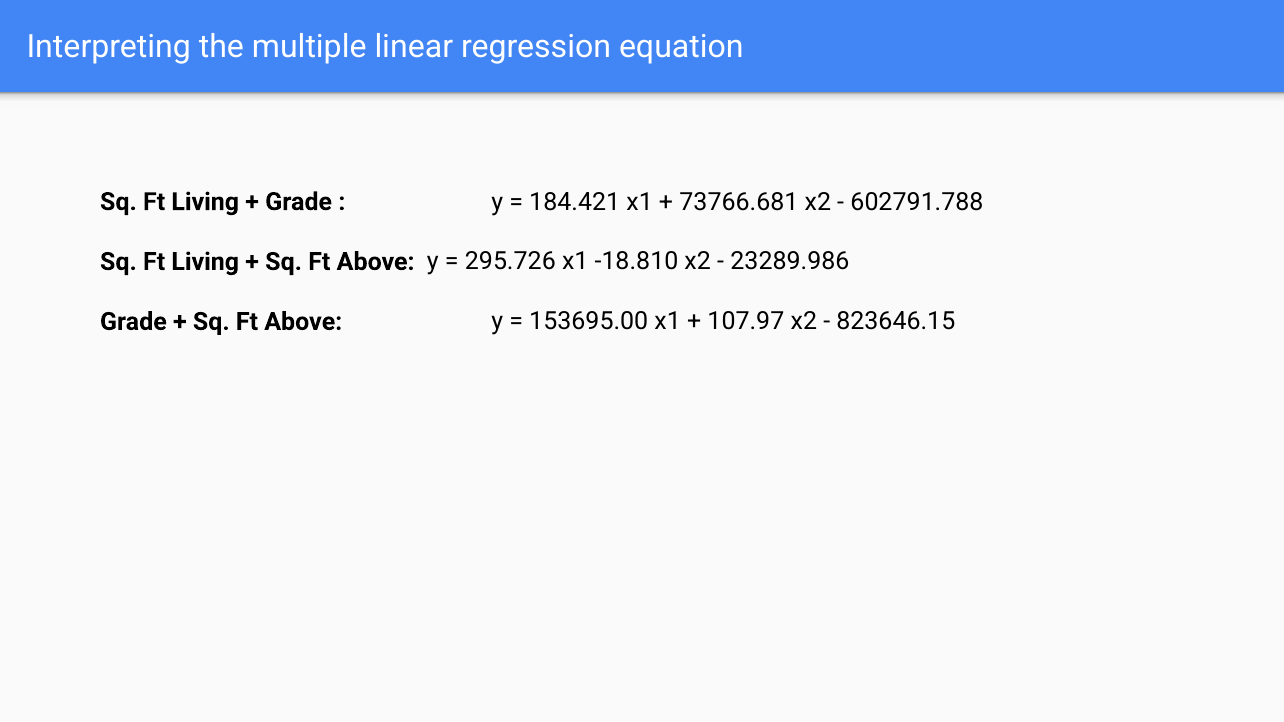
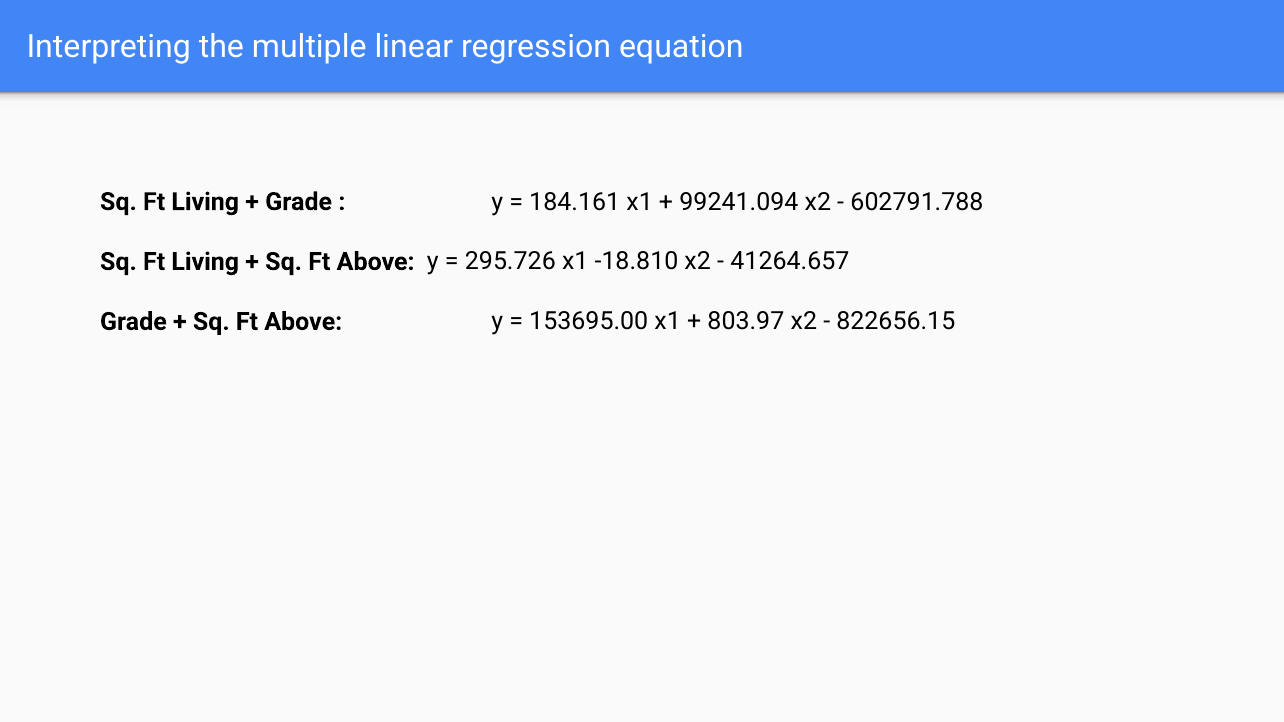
184.421: 184.421 -> 184.161 (575, 202)
73766.681: 73766.681 -> 99241.094 (739, 202)
23289.986: 23289.986 -> 41264.657 (790, 262)
107.97: 107.97 -> 803.97 (746, 322)
823646.15: 823646.15 -> 822656.15 (896, 322)
